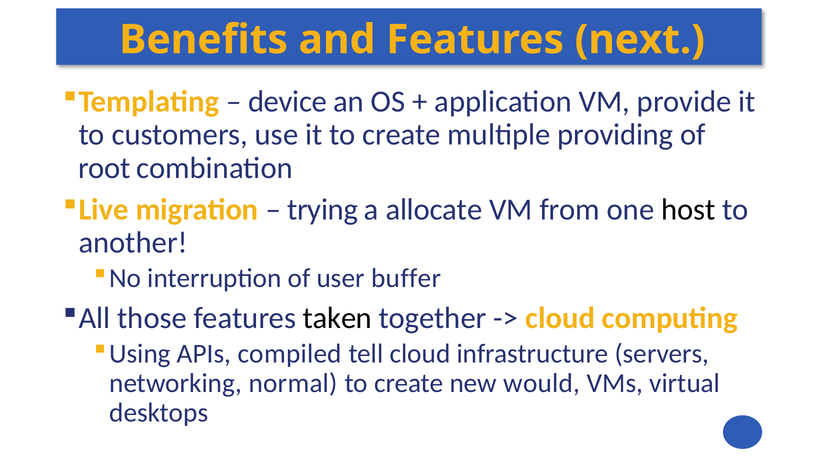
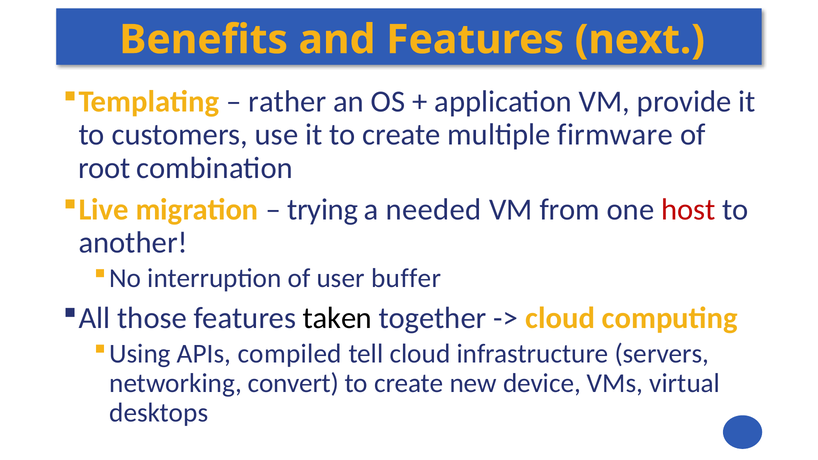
device: device -> rather (287, 102)
providing: providing -> firmware (615, 135)
allocate: allocate -> needed (434, 210)
host colour: black -> red (688, 210)
normal: normal -> convert (293, 383)
would: would -> device (542, 383)
